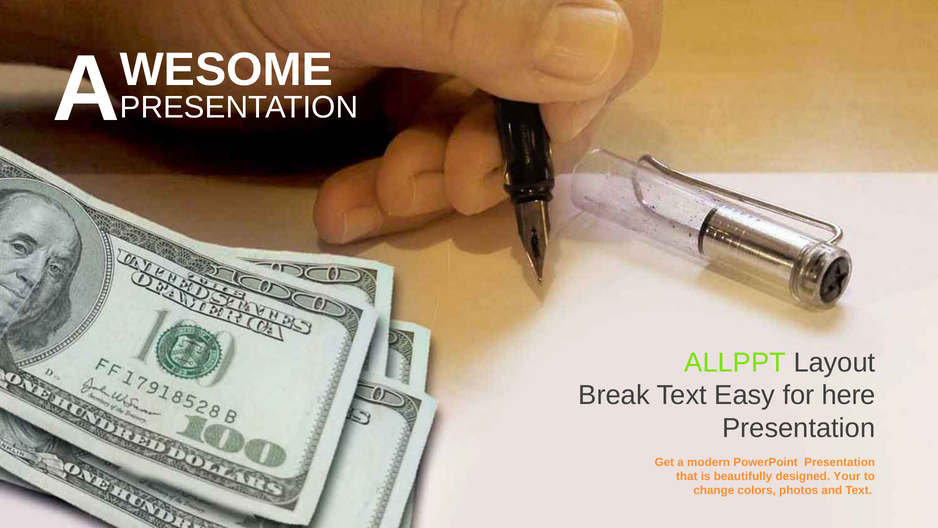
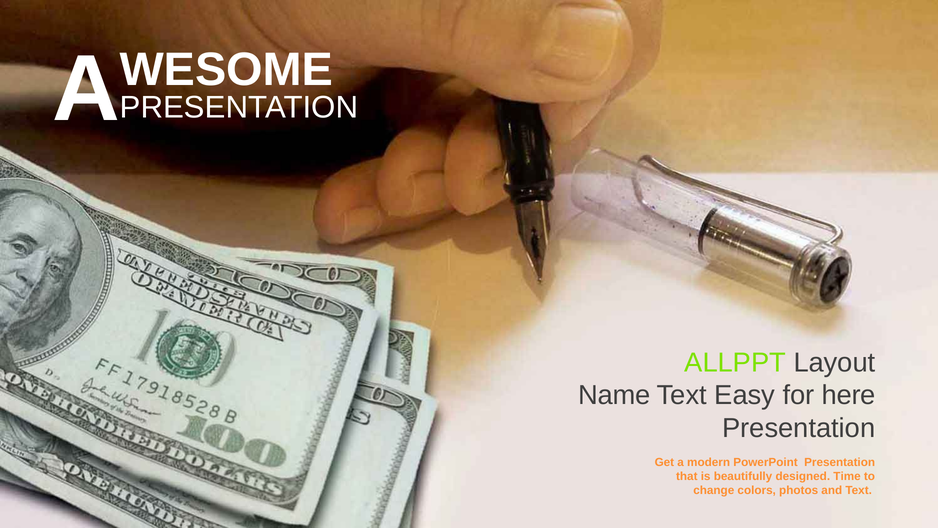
Break: Break -> Name (614, 395)
Your: Your -> Time (847, 476)
